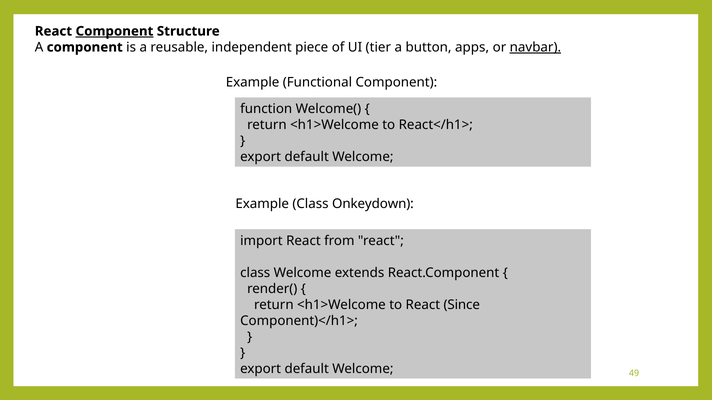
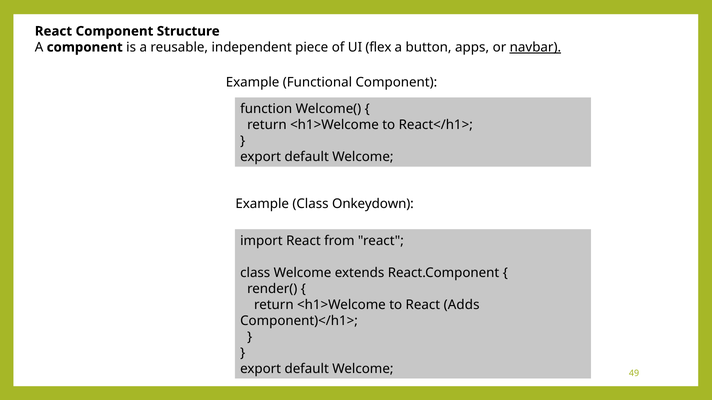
Component underline: present -> none (114, 31)
tier: tier -> flex (378, 47)
Since: Since -> Adds (462, 305)
